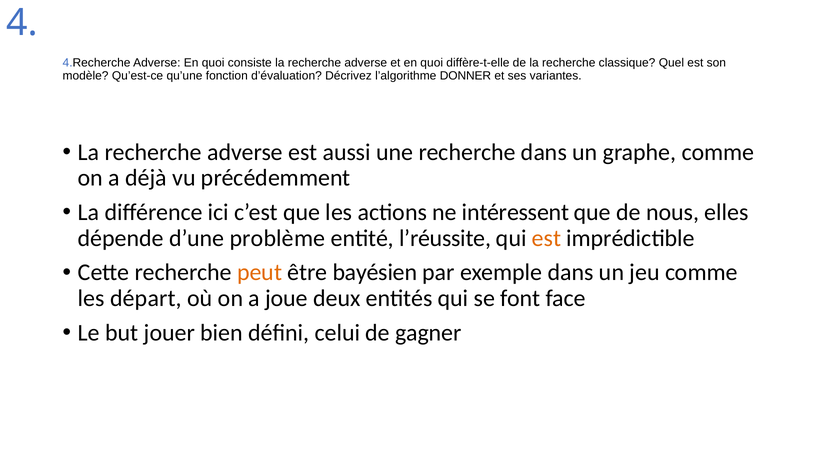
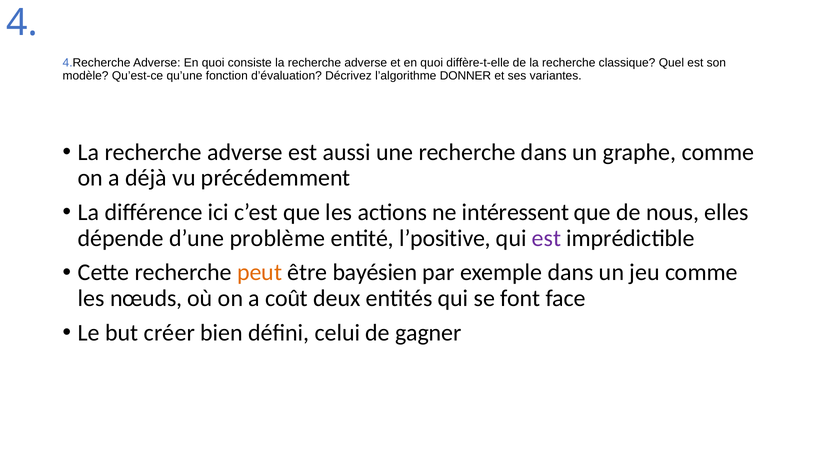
l’réussite: l’réussite -> l’positive (445, 238)
est colour: orange -> purple (546, 238)
départ: départ -> nœuds (146, 298)
joue: joue -> coût (287, 298)
jouer: jouer -> créer (169, 333)
